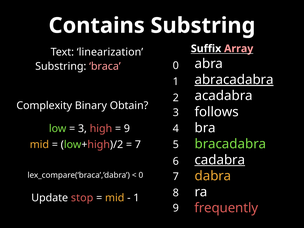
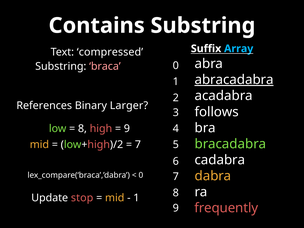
Array colour: pink -> light blue (239, 49)
linearization: linearization -> compressed (110, 52)
Complexity: Complexity -> References (44, 106)
Obtain: Obtain -> Larger (129, 106)
3: 3 -> 8 (82, 129)
cadabra underline: present -> none (220, 160)
